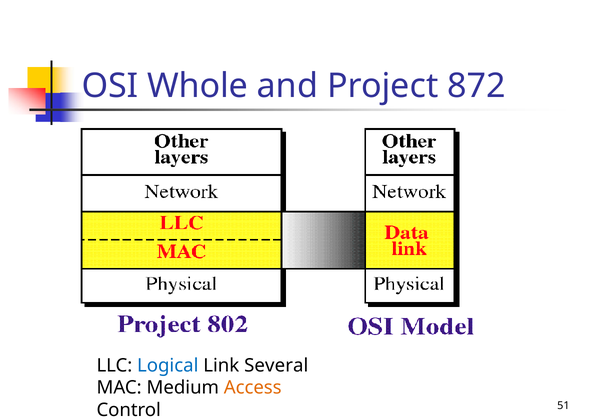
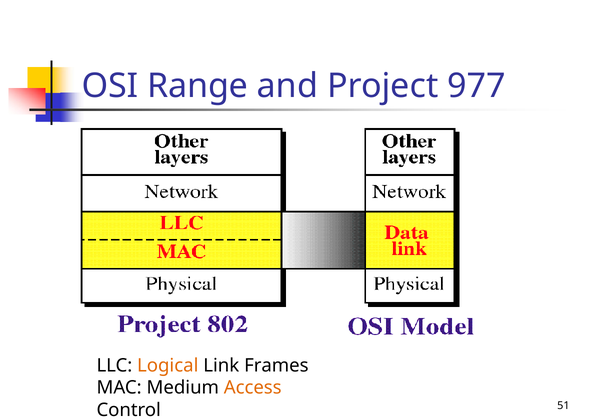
Whole: Whole -> Range (198, 86)
872: 872 -> 977 (477, 86)
Logical colour: blue -> orange (168, 365)
Several: Several -> Frames (276, 365)
